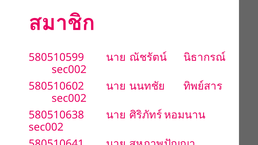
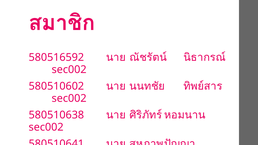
580510599: 580510599 -> 580516592 (56, 57)
